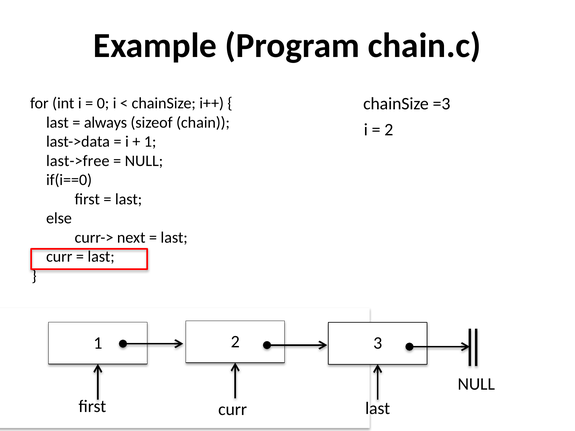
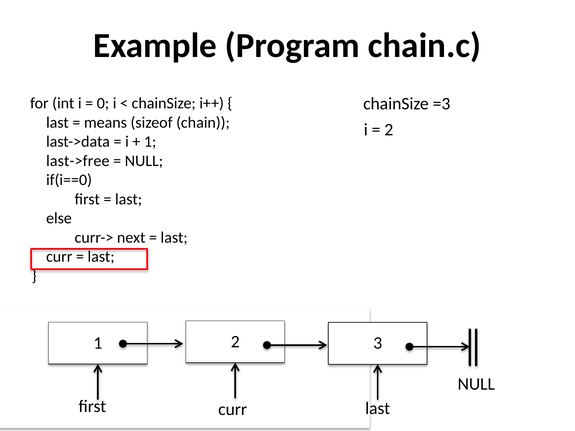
always: always -> means (105, 123)
